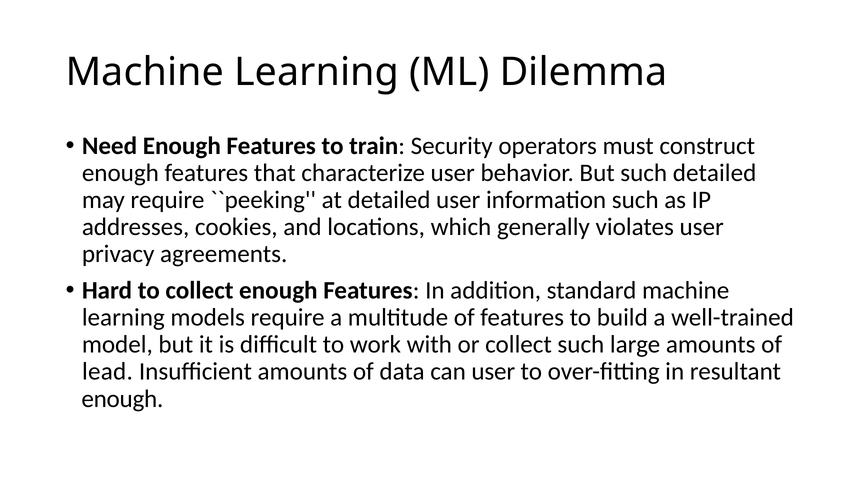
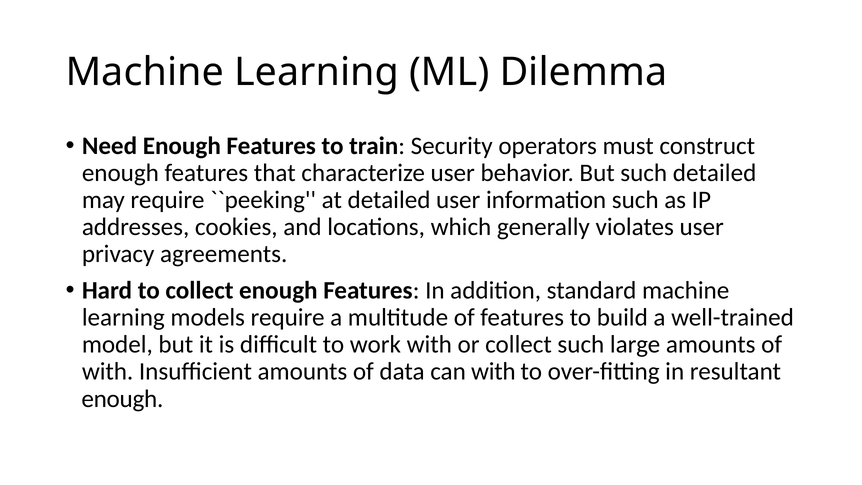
lead: lead -> with (108, 372)
can user: user -> with (493, 372)
